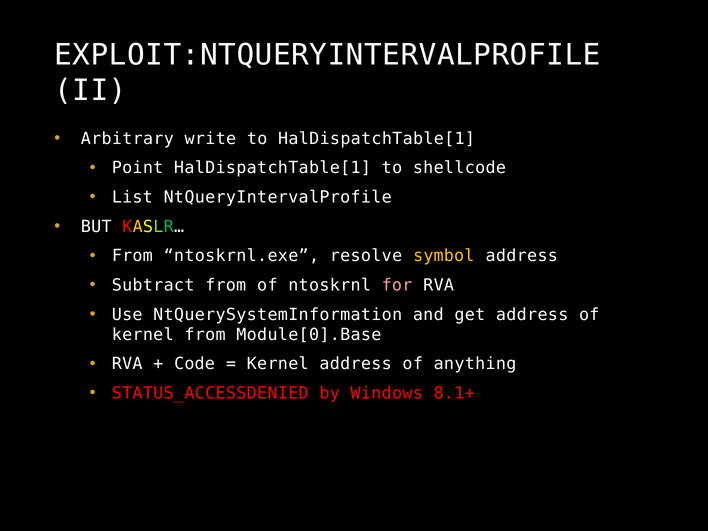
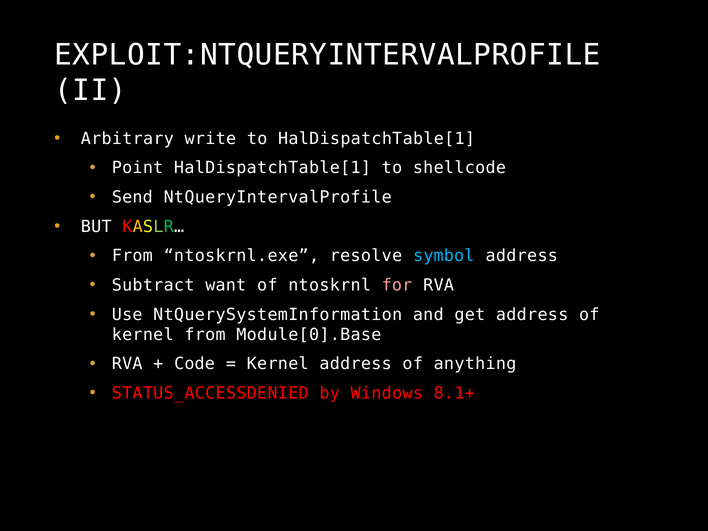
List: List -> Send (132, 197)
symbol colour: yellow -> light blue (444, 256)
Subtract from: from -> want (226, 285)
